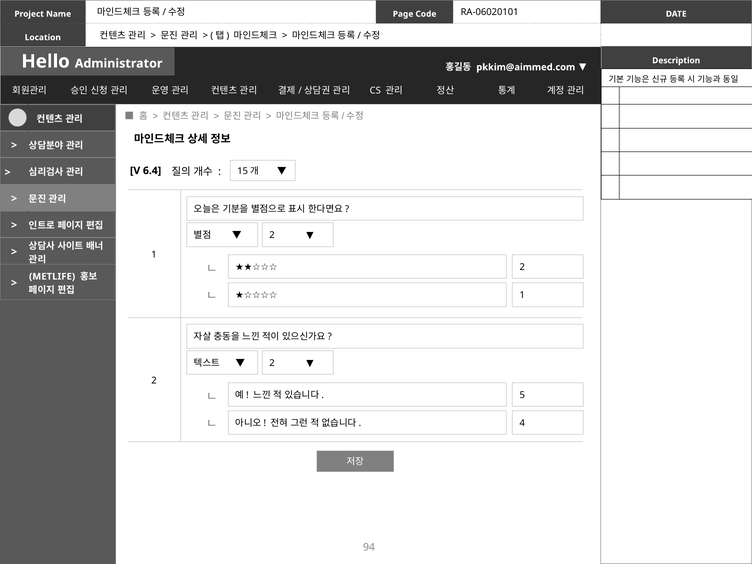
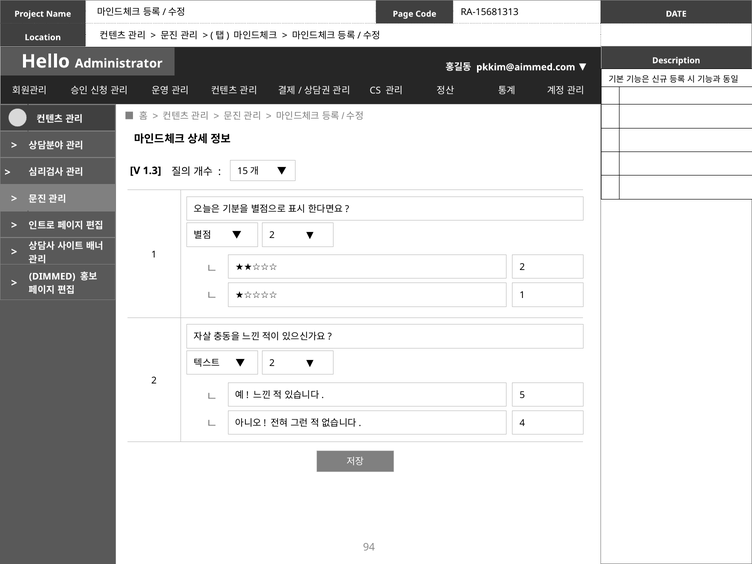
RA-06020101: RA-06020101 -> RA-15681313 (490, 12)
6.4: 6.4 -> 1.3 (152, 171)
METLIFE: METLIFE -> DIMMED (52, 276)
